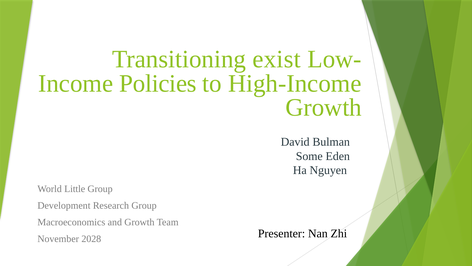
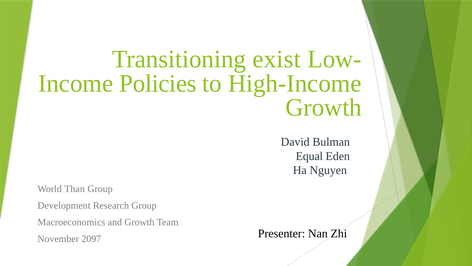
Some: Some -> Equal (309, 156)
Little: Little -> Than (75, 188)
2028: 2028 -> 2097 (91, 239)
